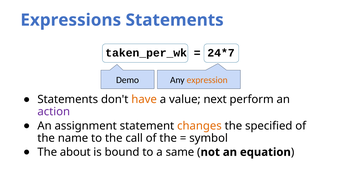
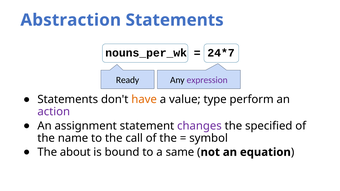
Expressions: Expressions -> Abstraction (71, 20)
taken_per_wk: taken_per_wk -> nouns_per_wk (146, 53)
Demo: Demo -> Ready (128, 80)
expression colour: orange -> purple (207, 80)
next: next -> type (215, 100)
changes colour: orange -> purple (199, 126)
